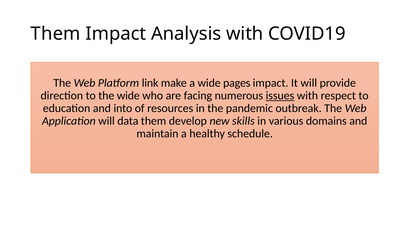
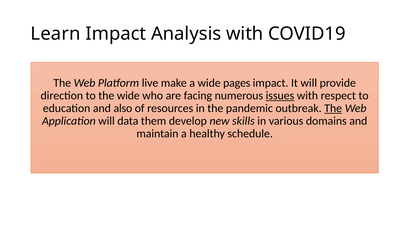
Them: Them -> Learn (56, 34)
link: link -> live (150, 83)
into: into -> also (123, 109)
The underline: none -> present (333, 109)
